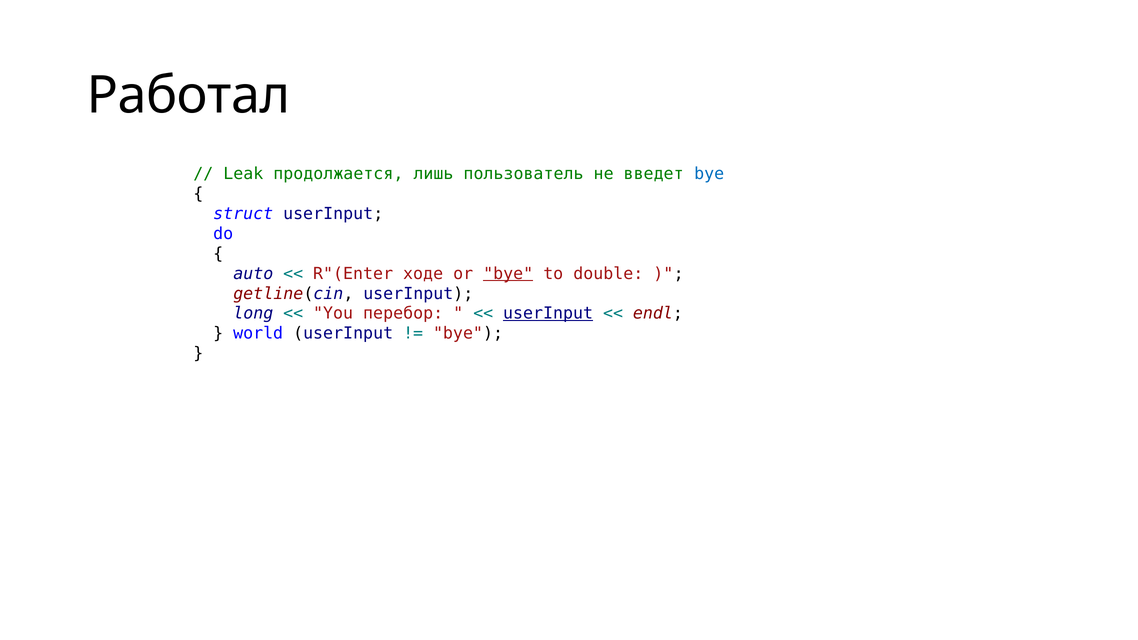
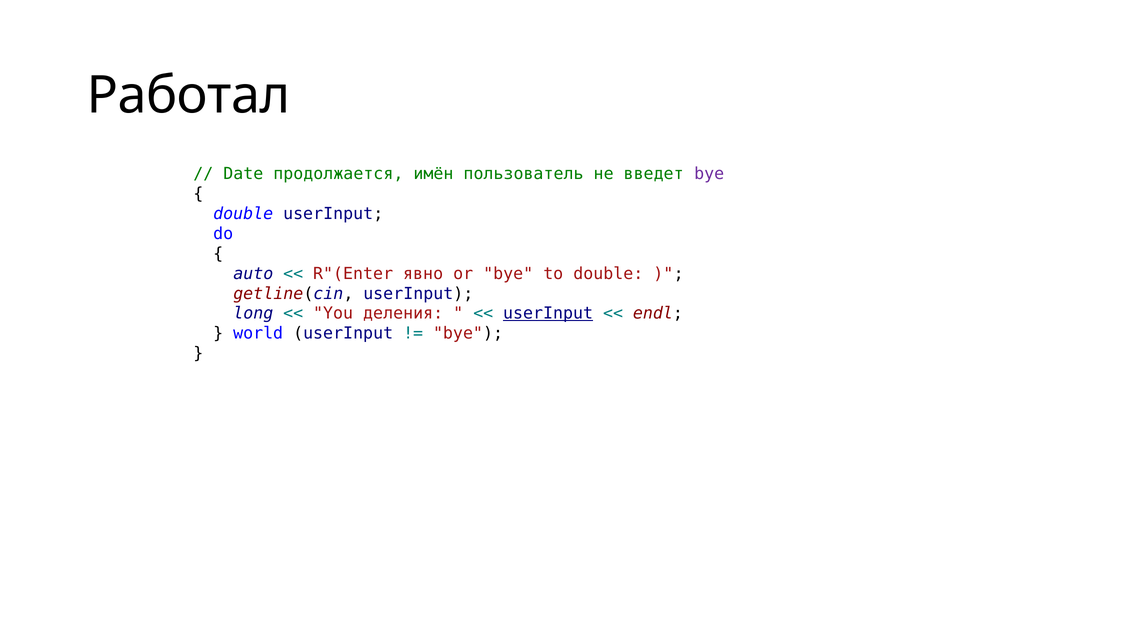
Leak: Leak -> Date (243, 174)
лишь: лишь -> имён (433, 174)
bye colour: blue -> purple (709, 174)
struct: struct -> double (243, 214)
ходе: ходе -> явно (423, 274)
bye underline: present -> none (508, 274)
перебор: перебор -> деления (403, 314)
